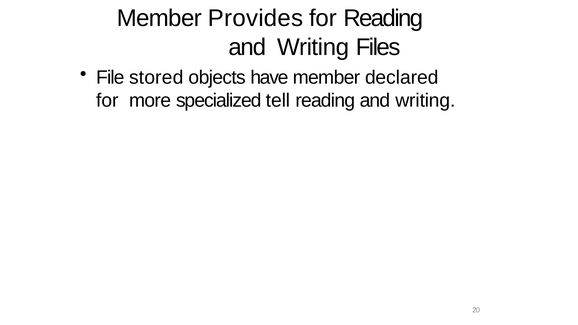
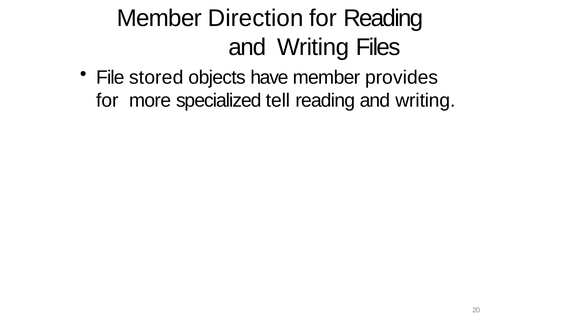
Provides: Provides -> Direction (256, 18)
declared: declared -> provides (402, 77)
